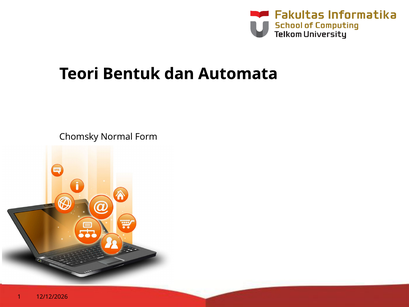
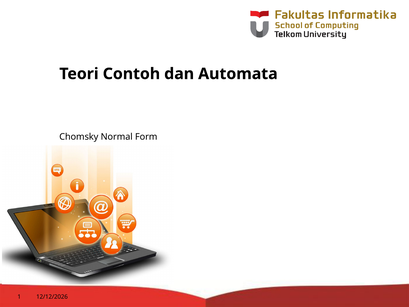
Bentuk: Bentuk -> Contoh (131, 74)
